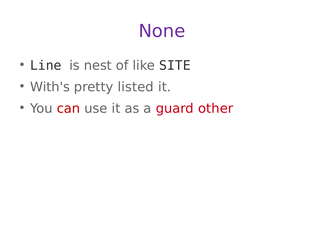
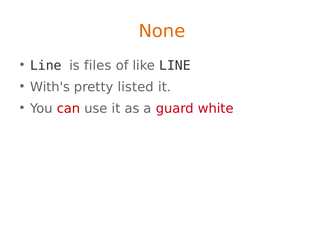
None colour: purple -> orange (162, 31)
nest: nest -> files (98, 66)
like SITE: SITE -> LINE (175, 66)
other: other -> white (216, 109)
